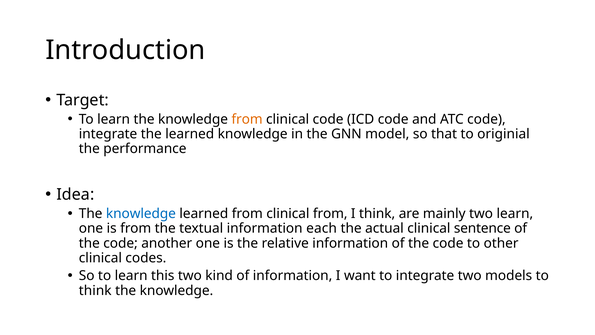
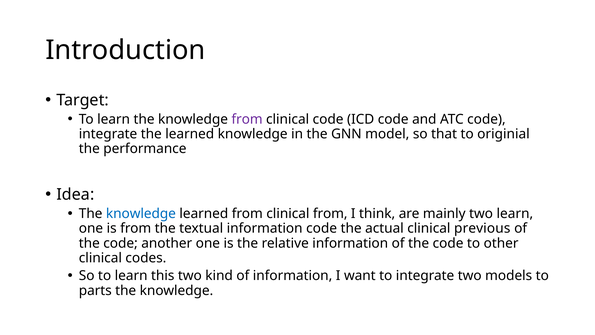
from colour: orange -> purple (247, 119)
information each: each -> code (322, 228)
sentence: sentence -> previous (482, 228)
think: think -> parts (95, 290)
